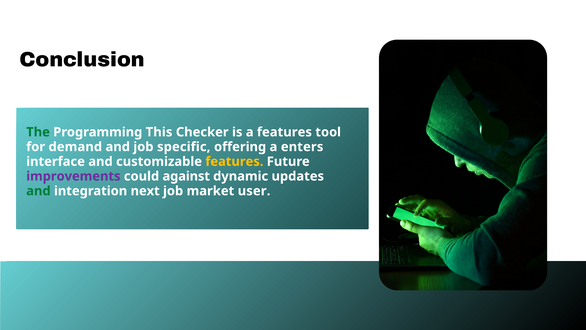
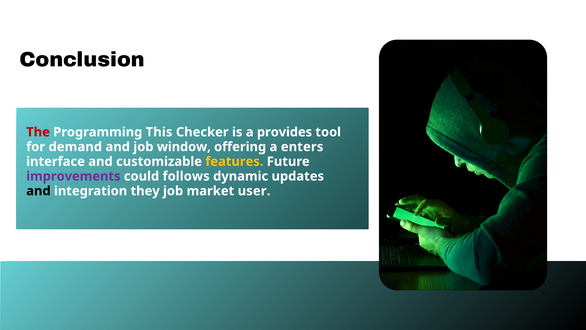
The colour: green -> red (38, 132)
a features: features -> provides (284, 132)
specific: specific -> window (184, 147)
against: against -> follows (186, 176)
and colour: green -> black (38, 191)
next: next -> they (145, 191)
